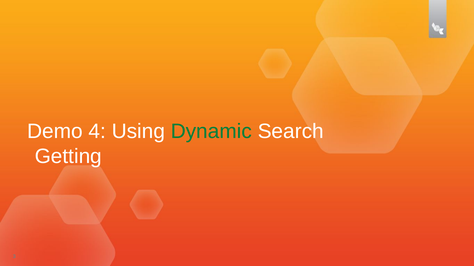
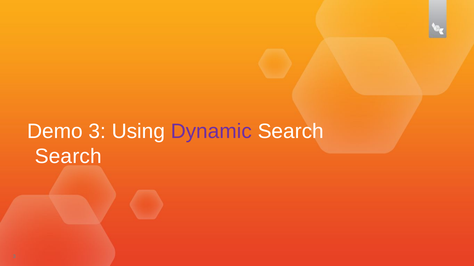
Demo 4: 4 -> 3 (97, 132)
Dynamic colour: green -> purple (211, 132)
Getting: Getting -> Search (68, 157)
